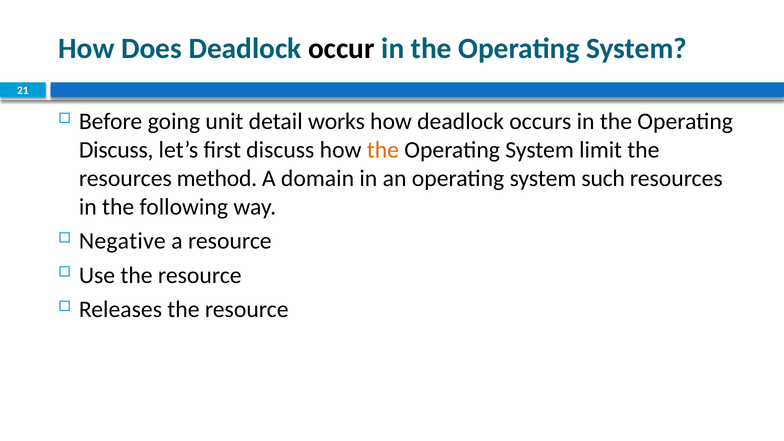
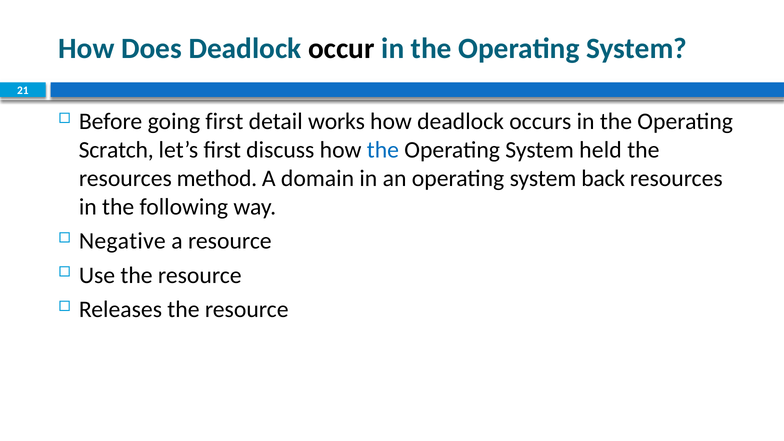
going unit: unit -> first (224, 122)
Discuss: Discuss -> Scratch (116, 150)
the colour: orange -> blue (383, 150)
limit: limit -> held (600, 150)
such: such -> back (603, 179)
